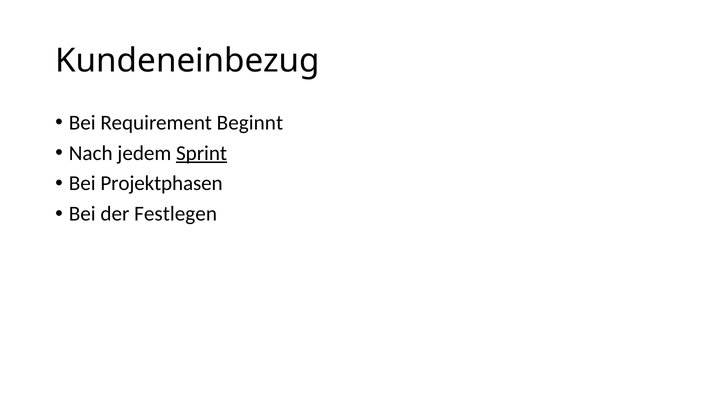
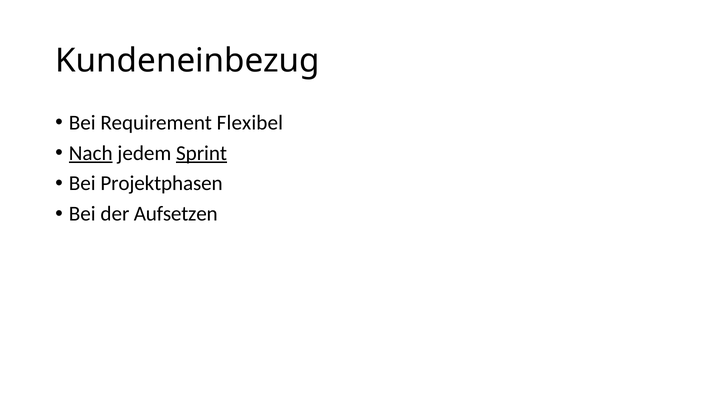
Beginnt: Beginnt -> Flexibel (250, 123)
Nach underline: none -> present (91, 153)
Festlegen: Festlegen -> Aufsetzen (176, 214)
